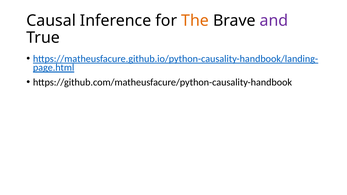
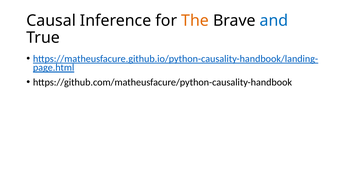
and colour: purple -> blue (274, 21)
